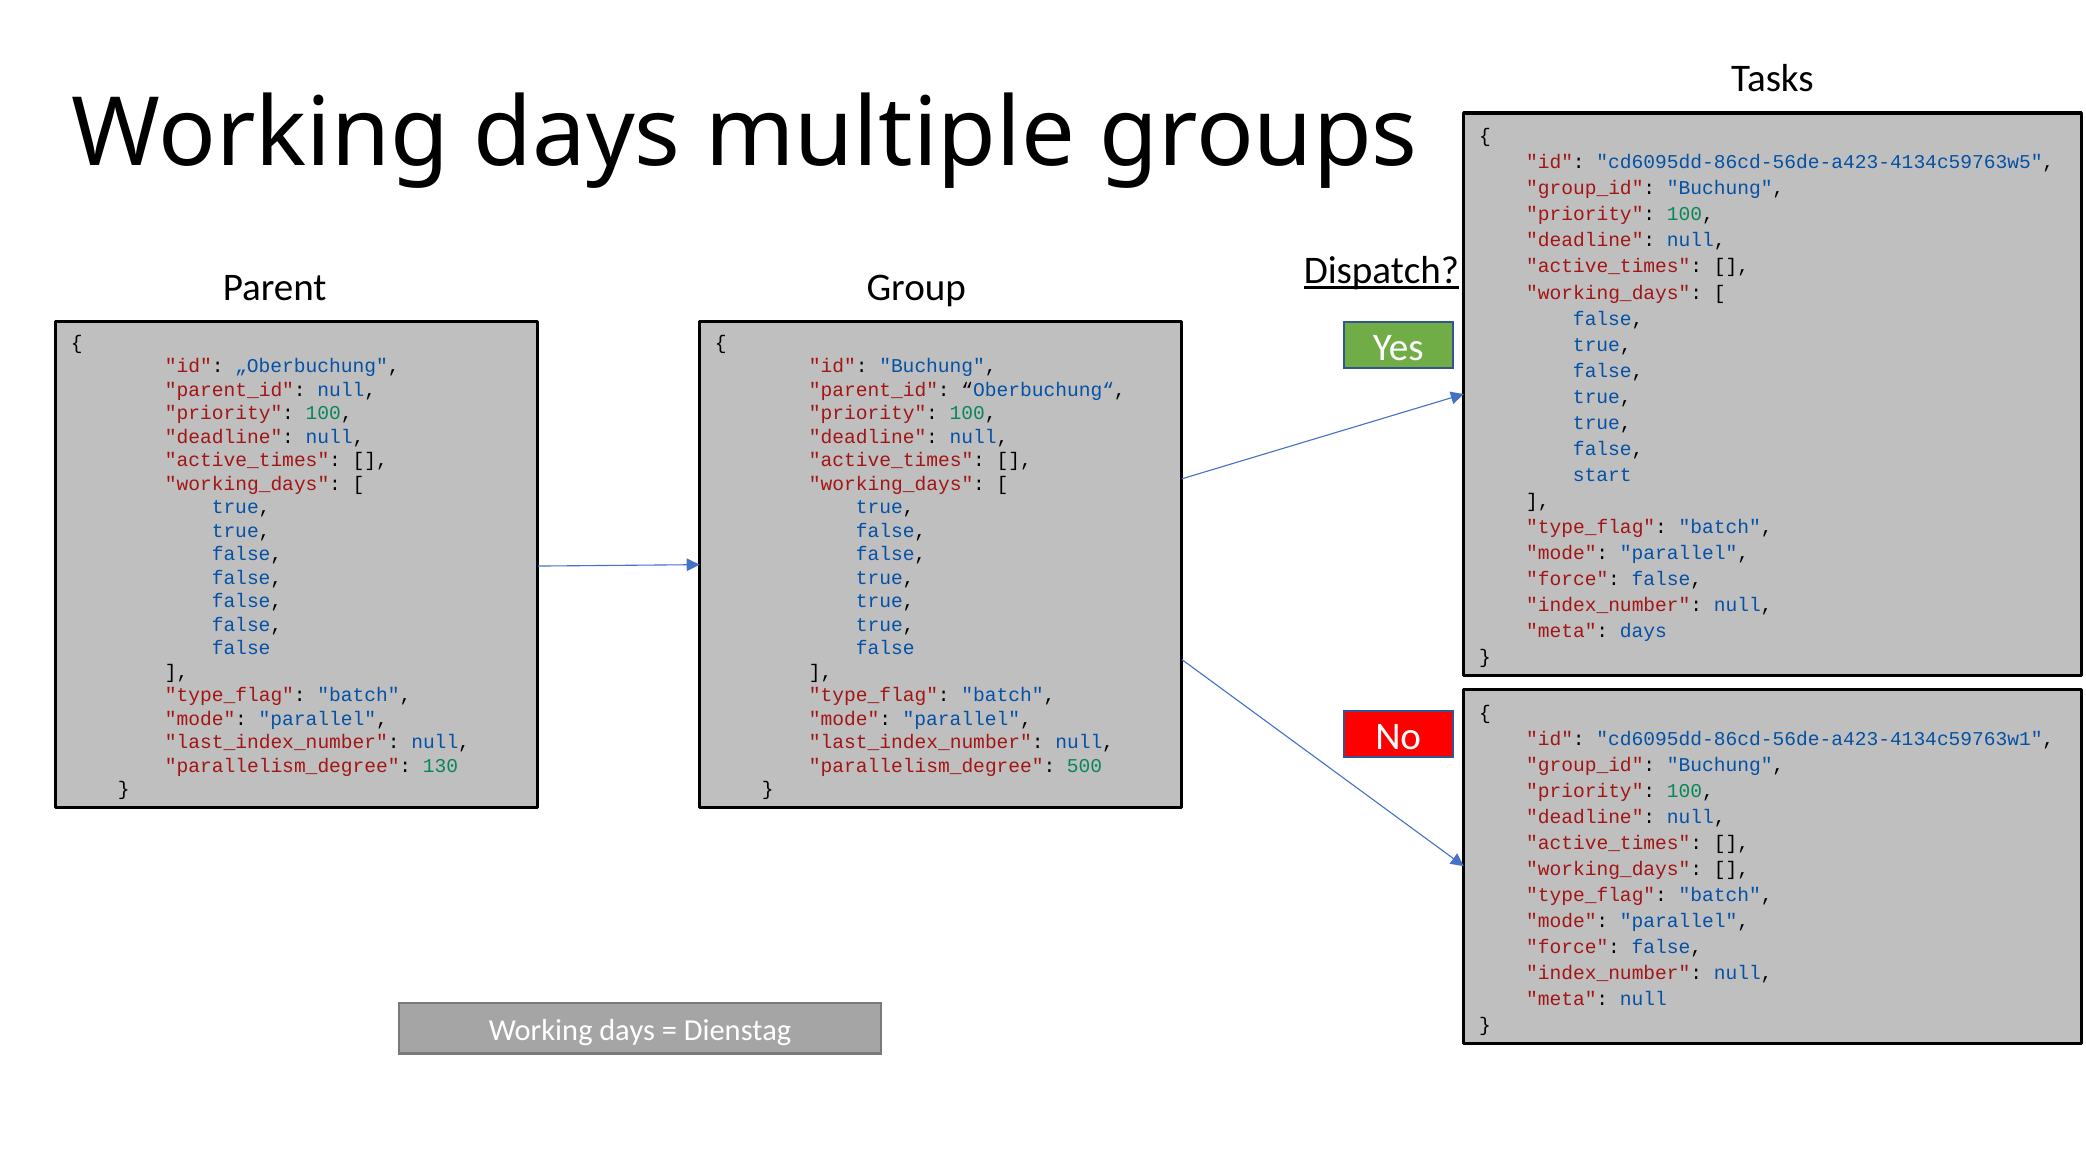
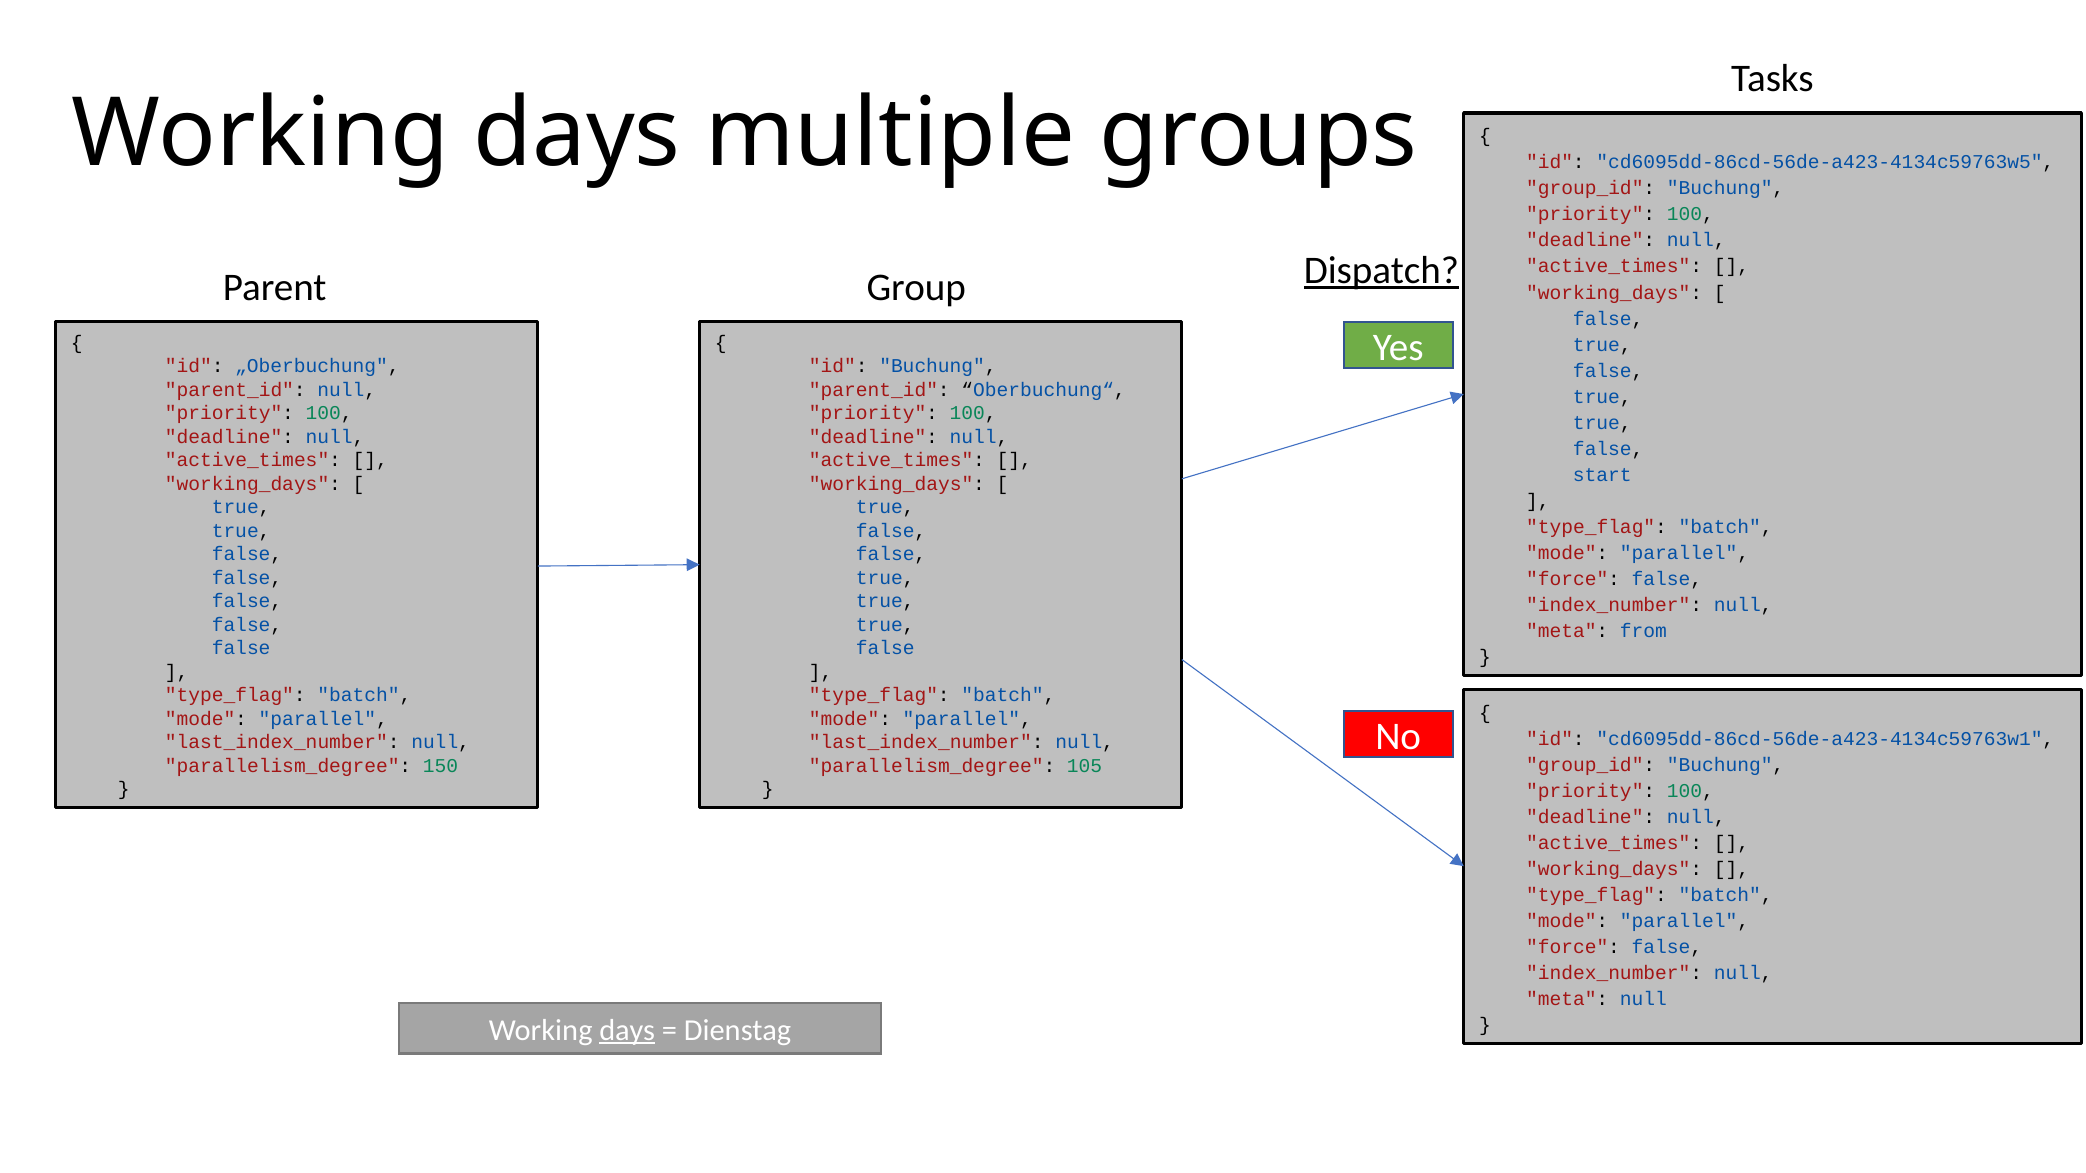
meta days: days -> from (1643, 631)
130: 130 -> 150 (441, 766)
500: 500 -> 105 (1085, 766)
days underline: none -> present (627, 1031)
